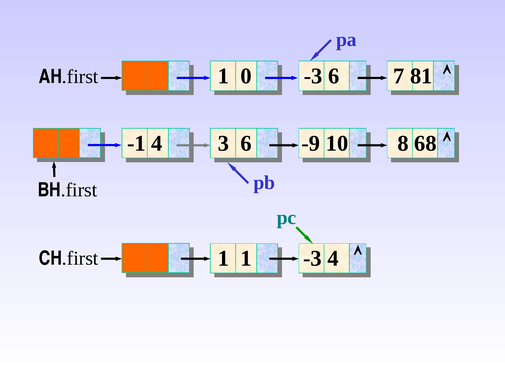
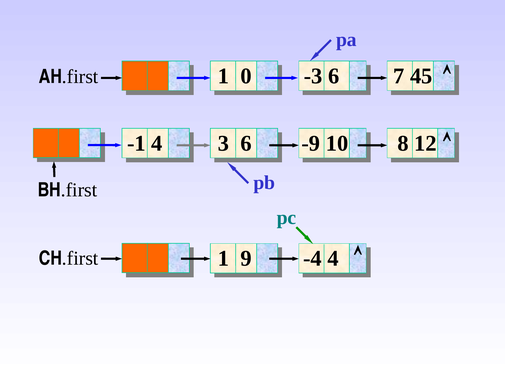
81: 81 -> 45 (421, 76)
68: 68 -> 12 (426, 143)
1 1: 1 -> 9 (246, 258)
-3: -3 -> -4 (312, 258)
